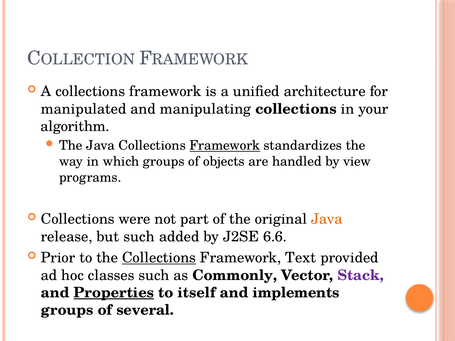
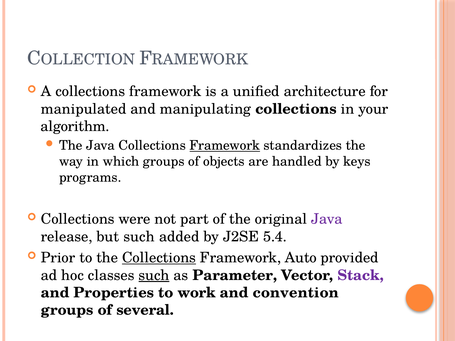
view: view -> keys (357, 162)
Java colour: orange -> purple (327, 219)
6.6: 6.6 -> 5.4 (275, 237)
Text: Text -> Auto (301, 258)
such underline: none -> present (154, 275)
Commonly: Commonly -> Parameter (235, 275)
Properties underline: present -> none (114, 293)
itself: itself -> work (197, 293)
implements: implements -> convention (296, 293)
